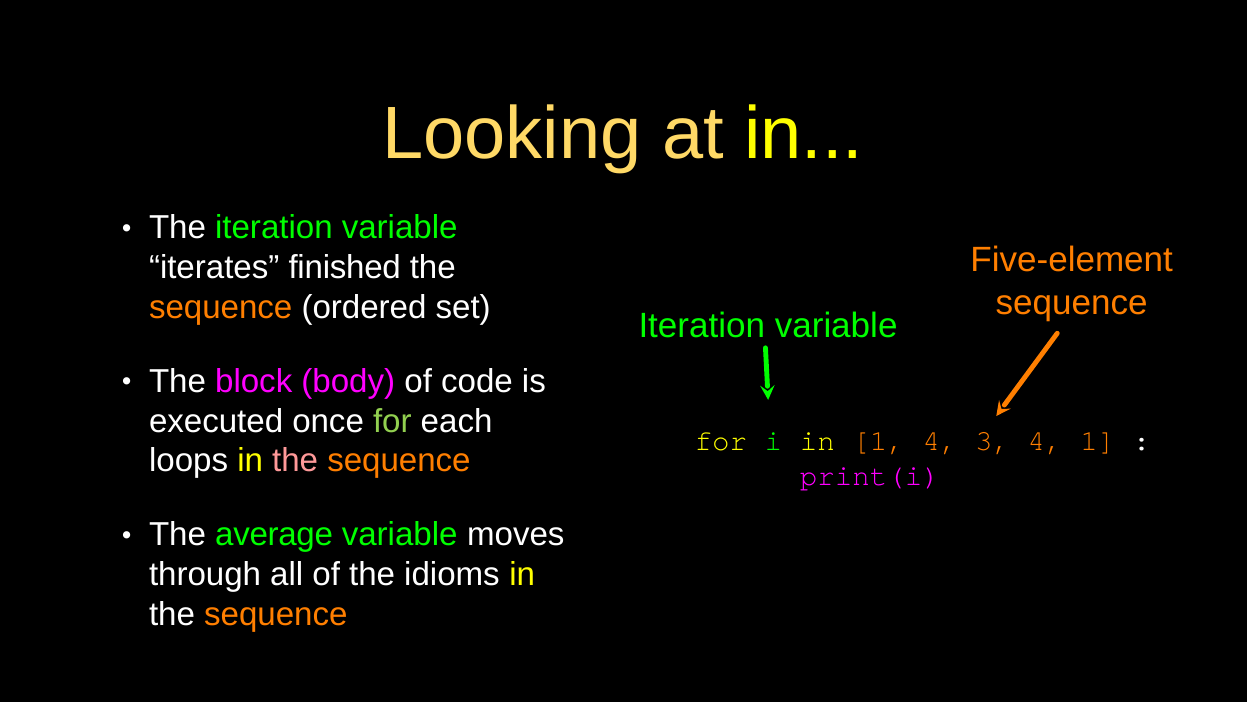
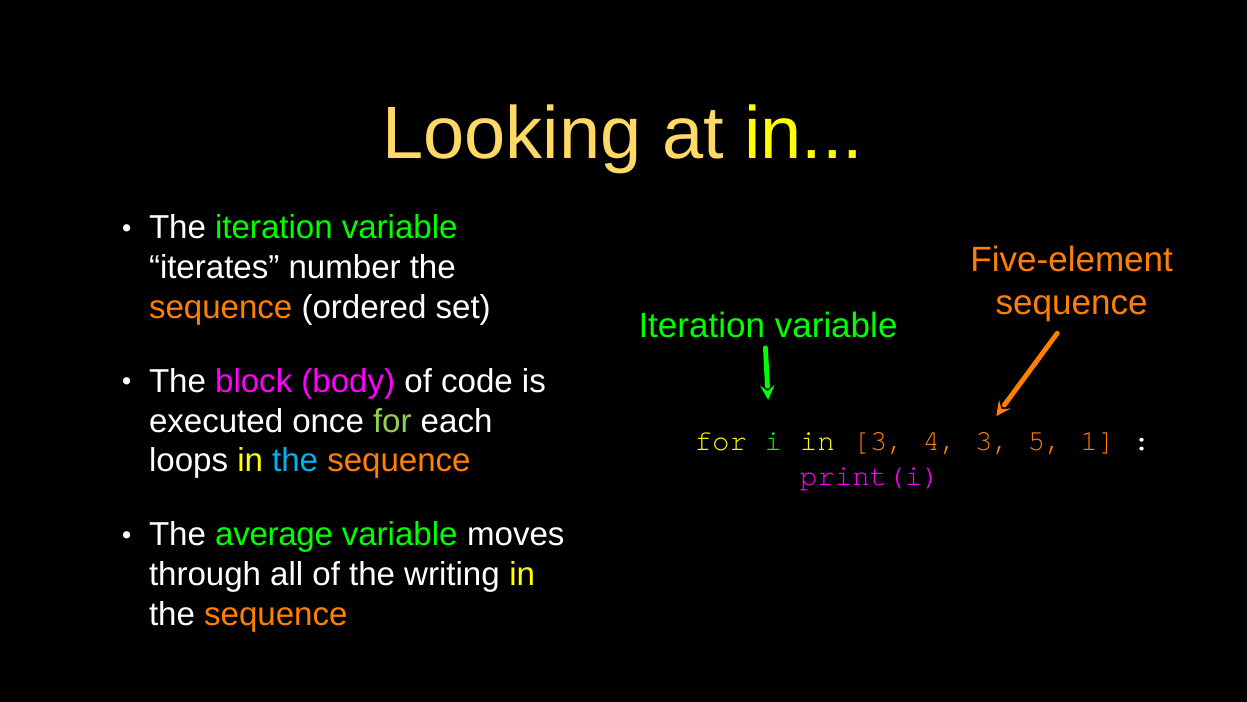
finished: finished -> number (345, 267)
in 1: 1 -> 3 (879, 441)
3 4: 4 -> 5 (1045, 441)
the colour: pink -> light blue (295, 460)
idioms: idioms -> writing (452, 574)
